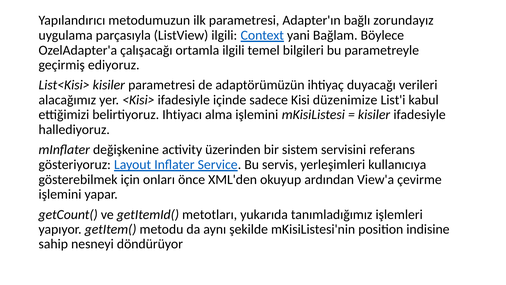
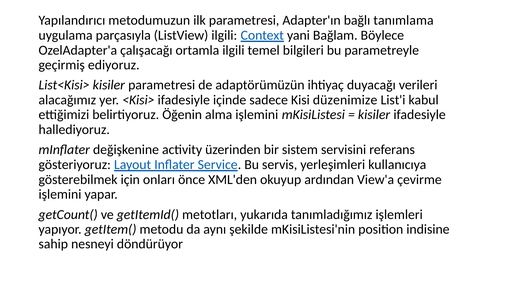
zorundayız: zorundayız -> tanımlama (403, 20)
Ihtiyacı: Ihtiyacı -> Öğenin (182, 115)
